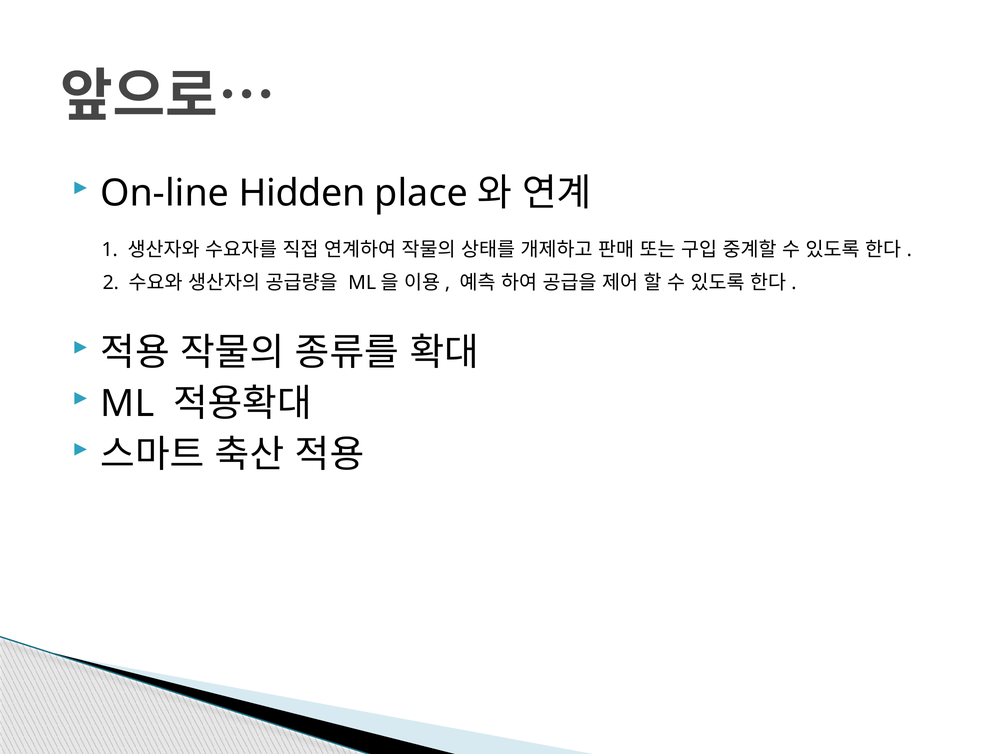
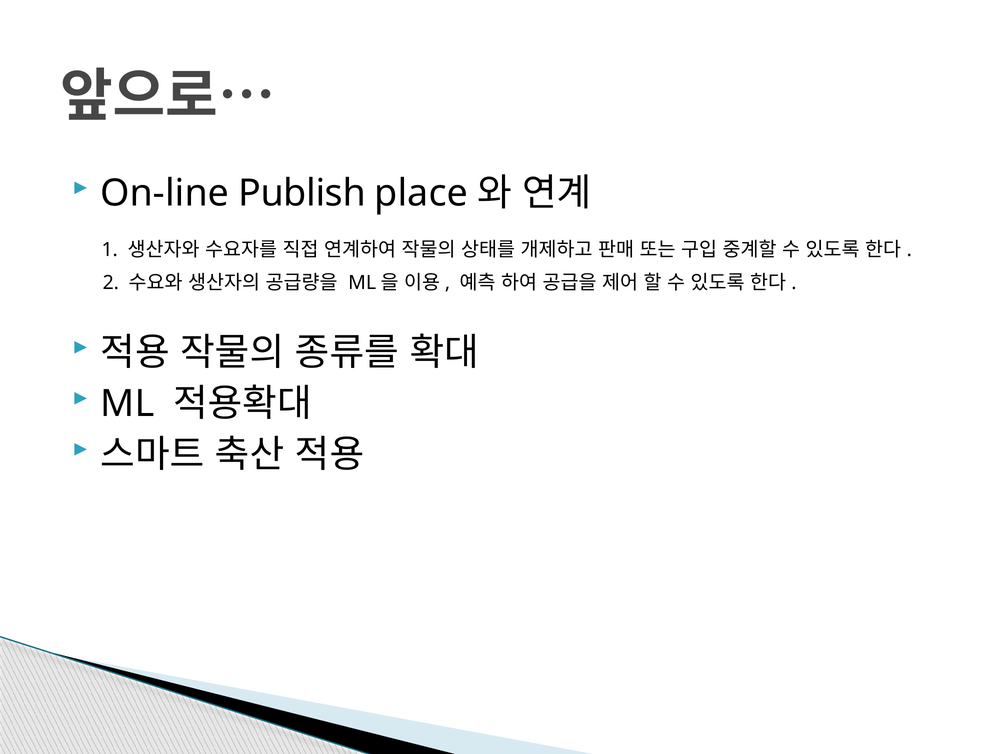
Hidden: Hidden -> Publish (302, 193)
